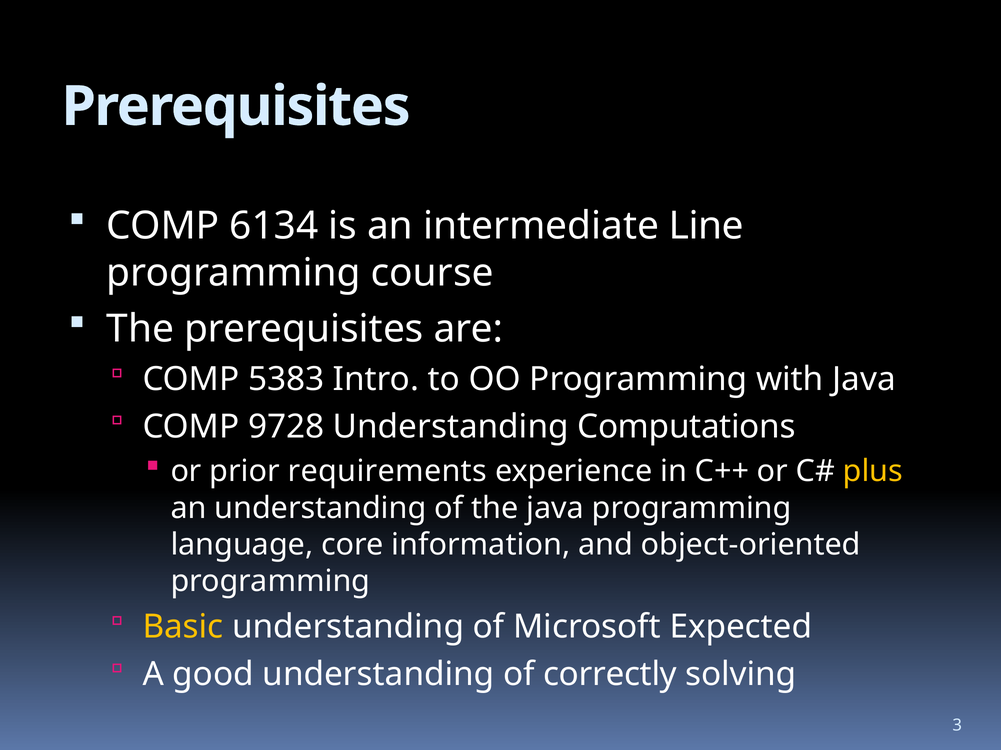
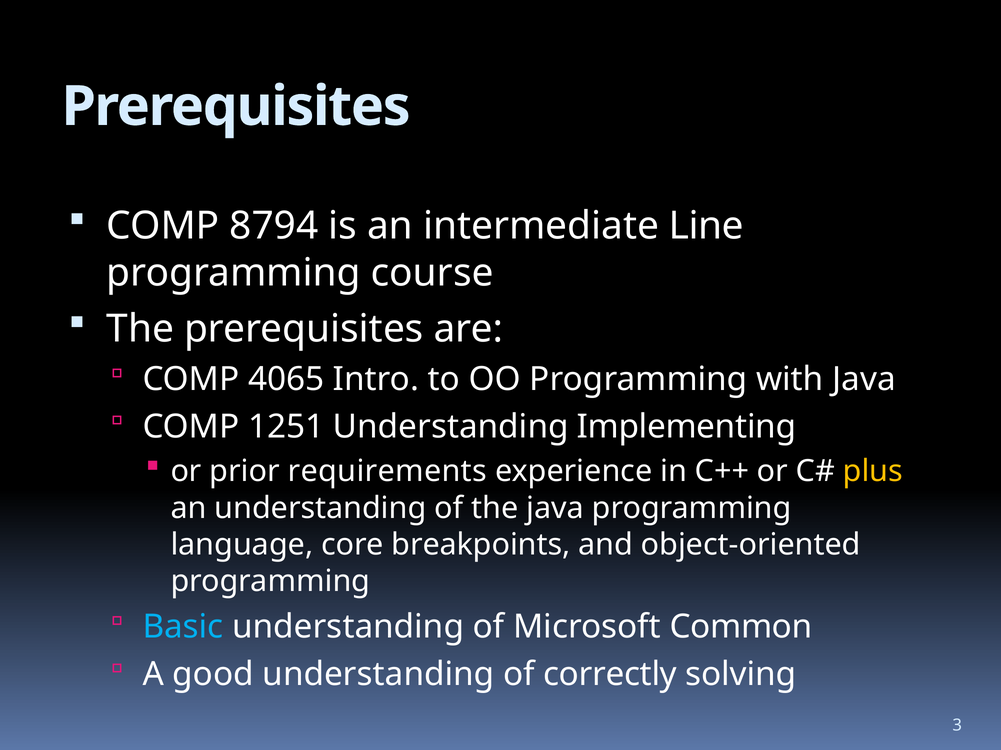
6134: 6134 -> 8794 (274, 226)
5383: 5383 -> 4065 (286, 380)
9728: 9728 -> 1251 (286, 427)
Computations: Computations -> Implementing (686, 427)
information: information -> breakpoints (481, 545)
Basic colour: yellow -> light blue (183, 628)
Expected: Expected -> Common (741, 628)
